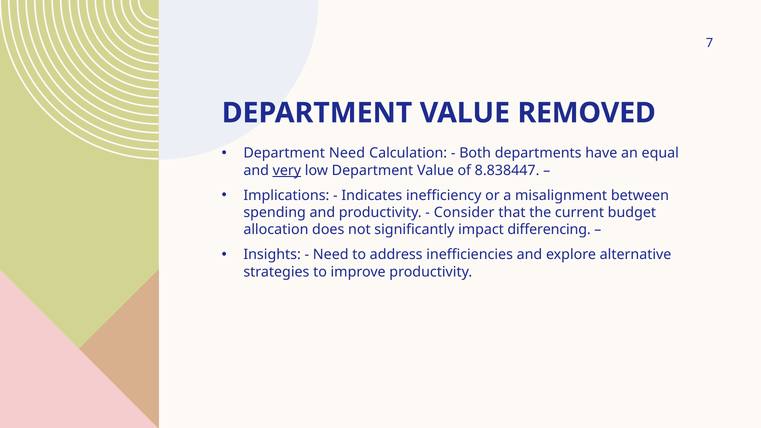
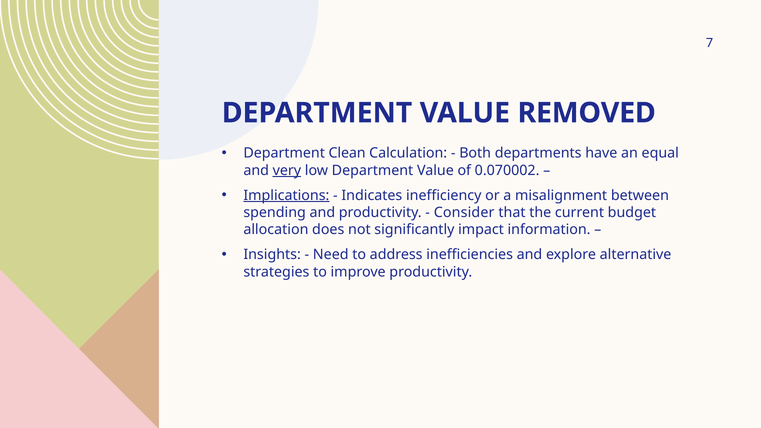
Department Need: Need -> Clean (347, 153)
8.838447: 8.838447 -> 0.070002 (507, 170)
Implications underline: none -> present (286, 195)
differencing: differencing -> information (549, 230)
